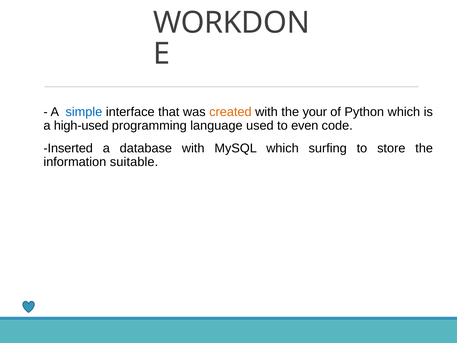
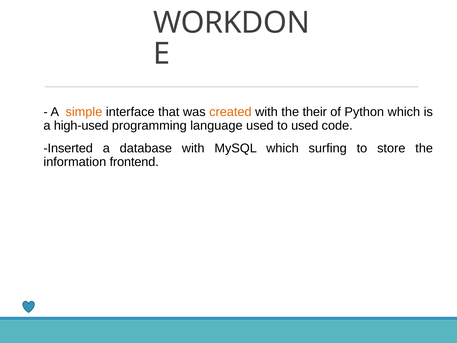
simple colour: blue -> orange (84, 112)
your: your -> their (315, 112)
to even: even -> used (305, 126)
suitable: suitable -> frontend (134, 162)
